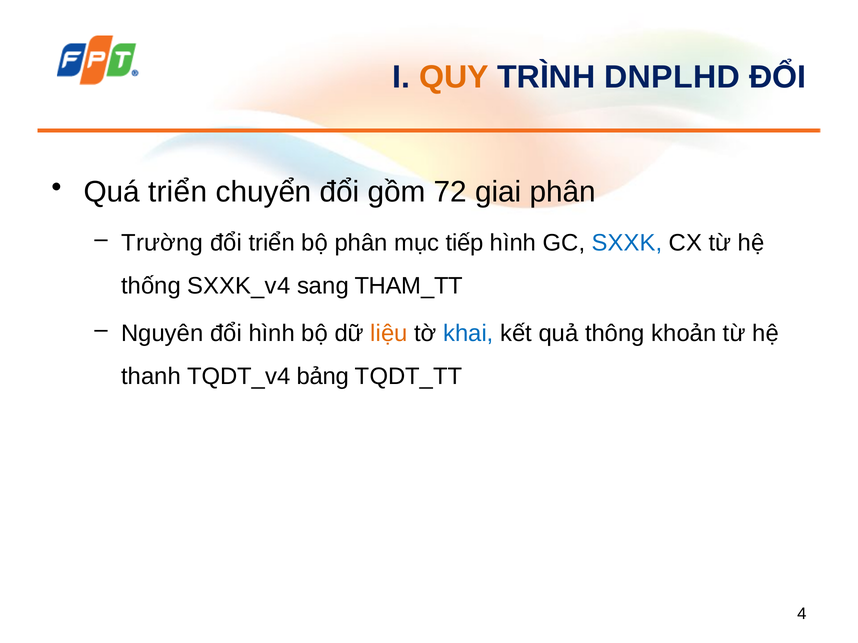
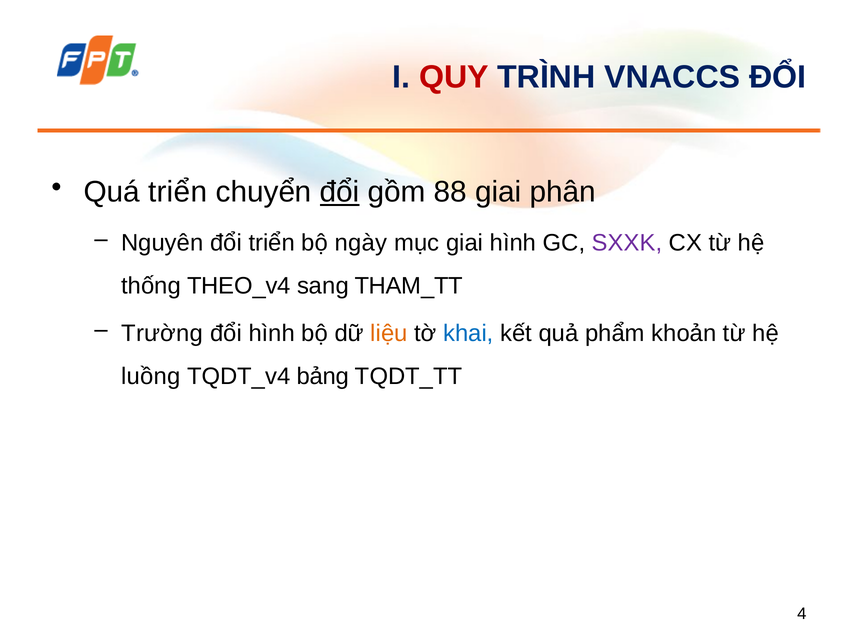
QUY colour: orange -> red (454, 77)
DNPLHD: DNPLHD -> VNACCS (672, 77)
đổi underline: none -> present (340, 192)
72: 72 -> 88 (450, 192)
Trường: Trường -> Nguyên (162, 243)
bộ phân: phân -> ngày (361, 243)
mục tiếp: tiếp -> giai (465, 243)
SXXK colour: blue -> purple (627, 243)
SXXK_v4: SXXK_v4 -> THEO_v4 (239, 286)
Nguyên: Nguyên -> Trường (162, 334)
thông: thông -> phẩm (615, 334)
thanh: thanh -> luồng (151, 377)
